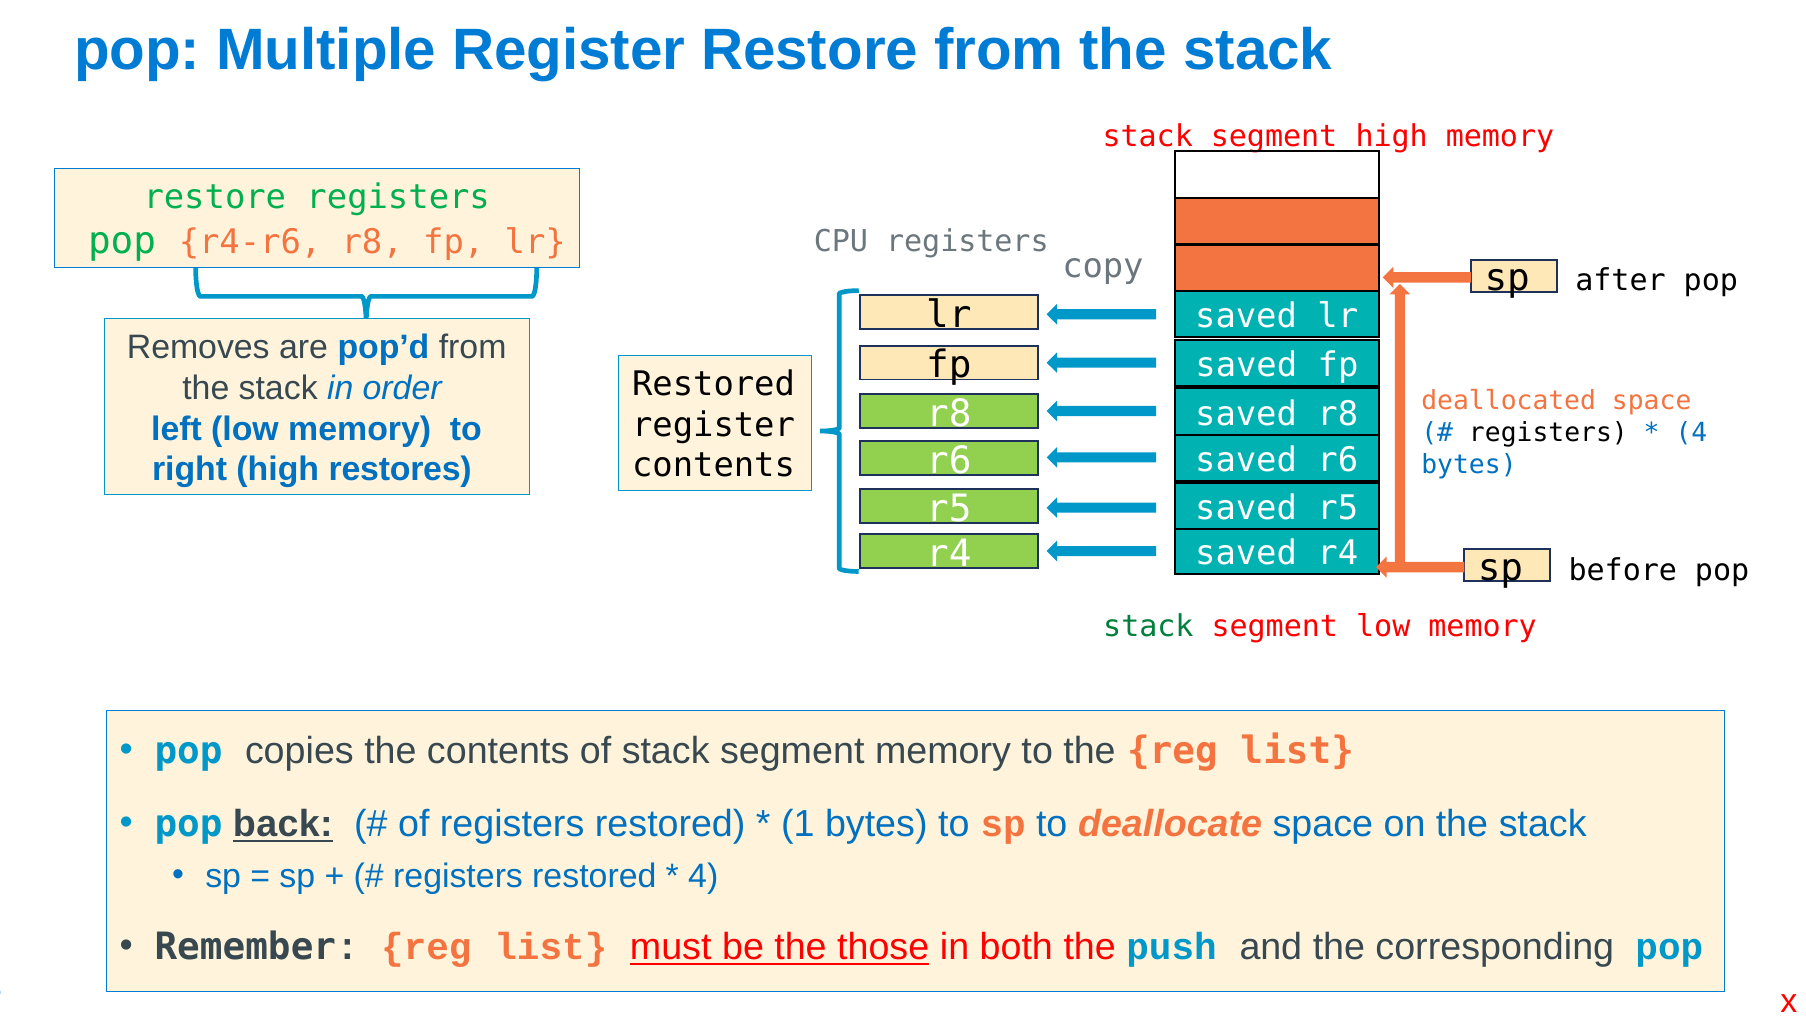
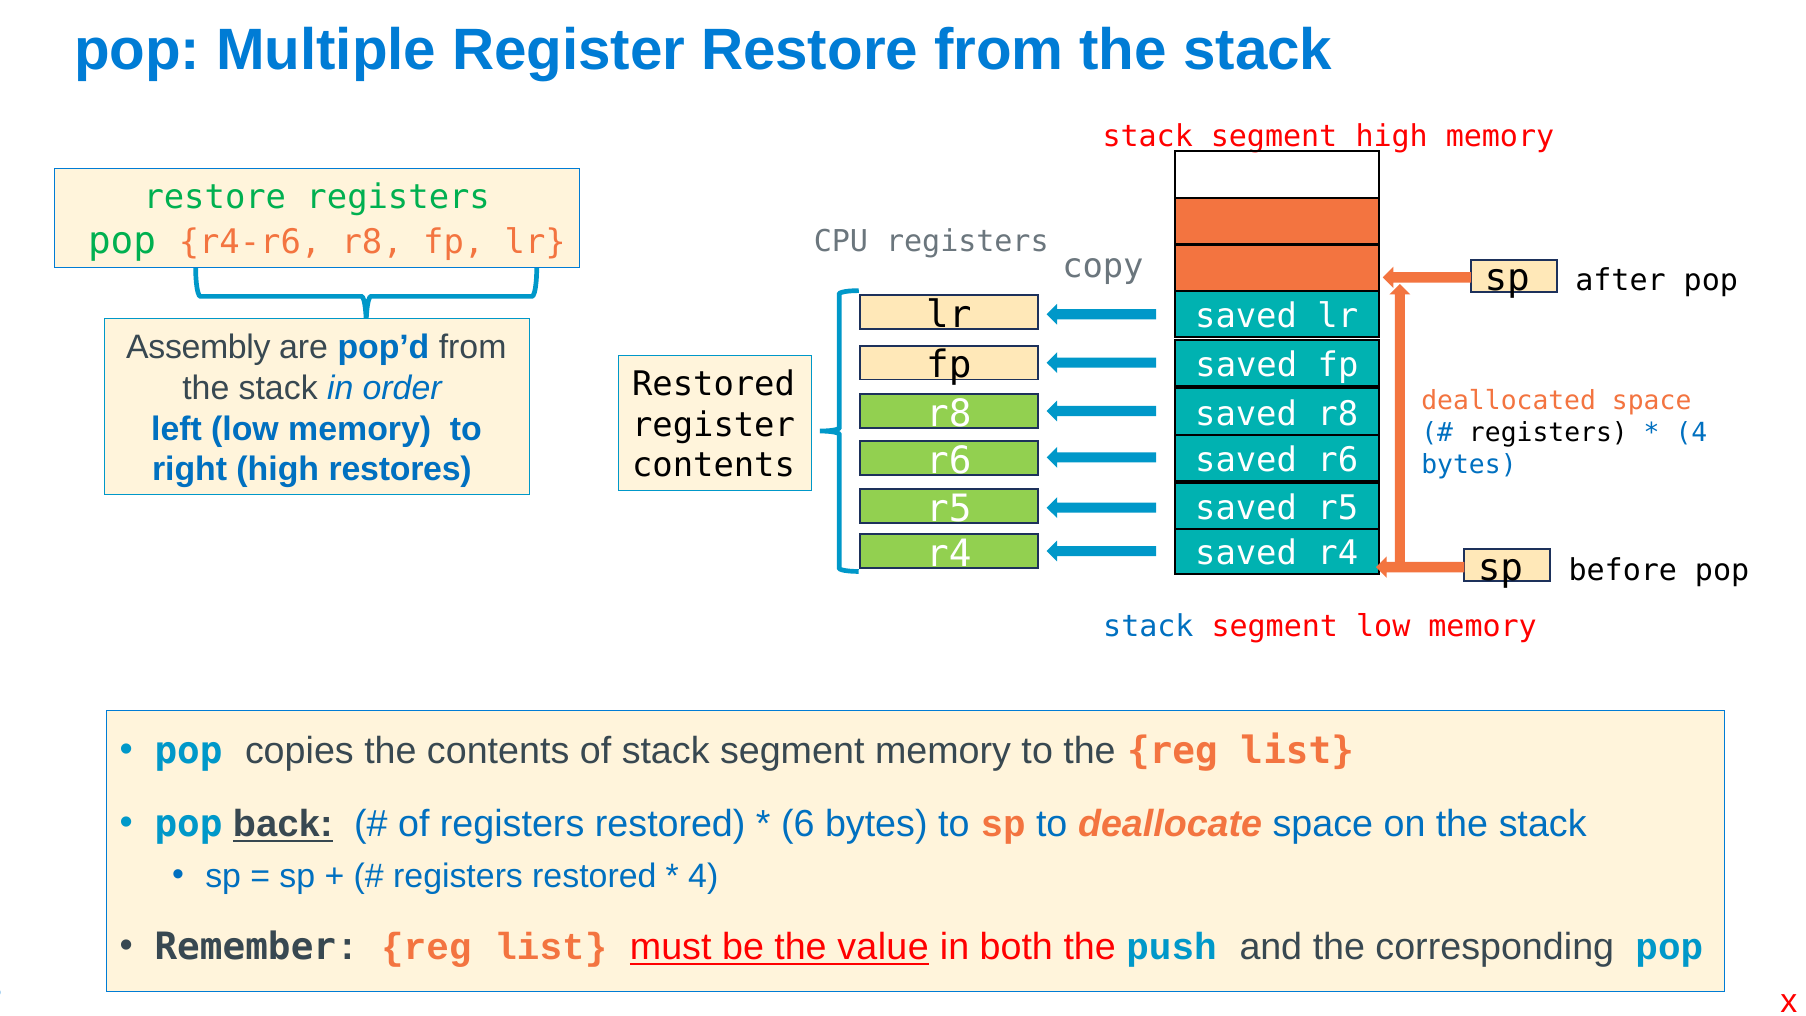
Removes: Removes -> Assembly (198, 348)
stack colour: green -> blue (1148, 626)
1: 1 -> 6 (798, 824)
those: those -> value (883, 947)
